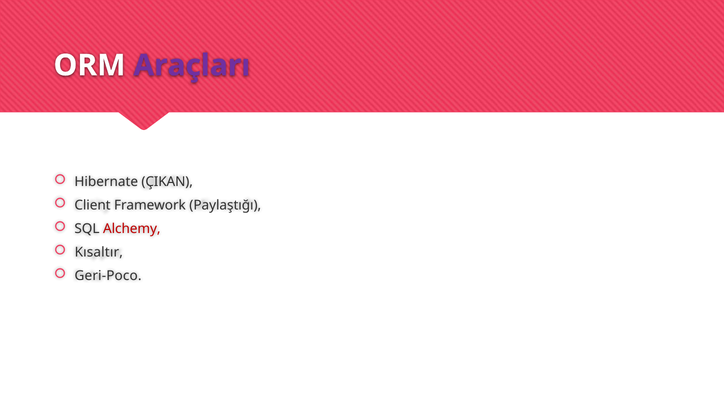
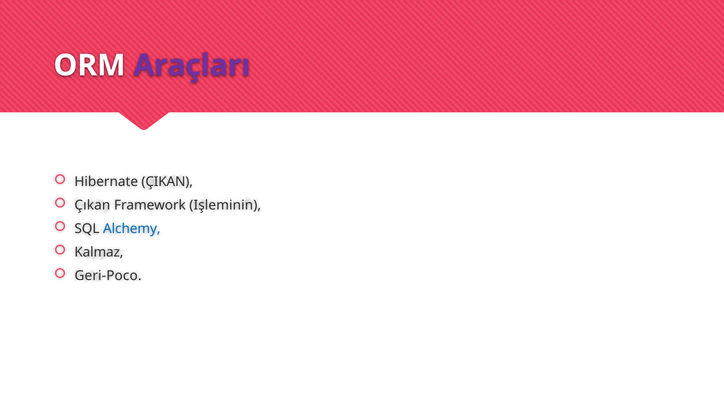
Client: Client -> Çıkan (92, 206)
Paylaştığı: Paylaştığı -> Işleminin (225, 206)
Alchemy colour: red -> blue (132, 229)
Kısaltır: Kısaltır -> Kalmaz (99, 253)
